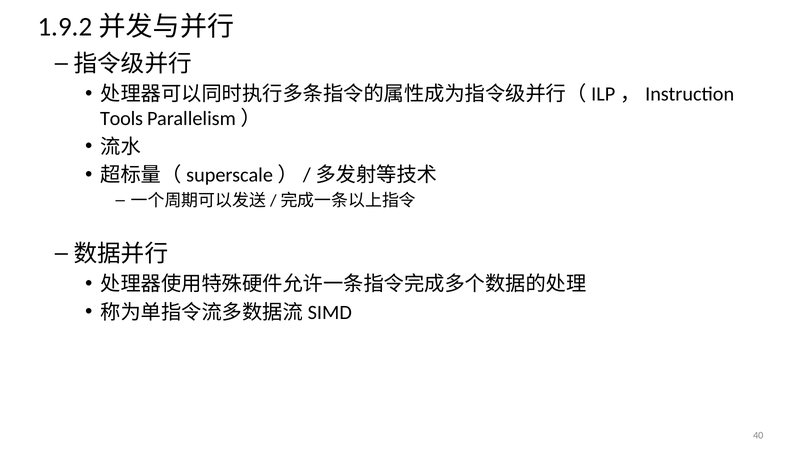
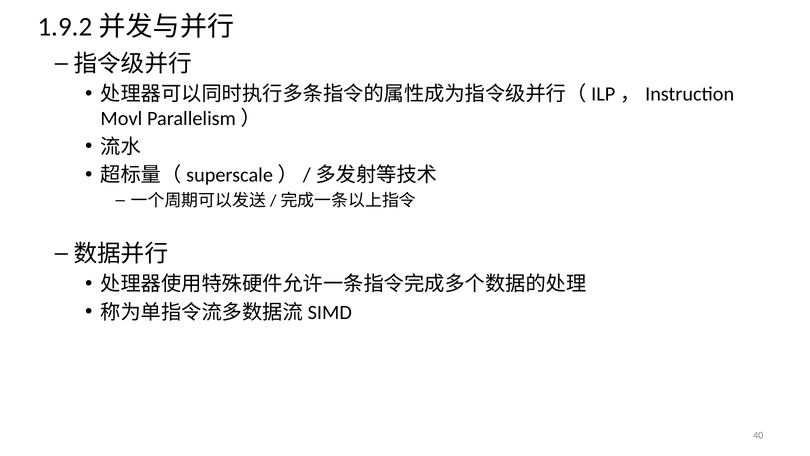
Tools: Tools -> Movl (121, 118)
